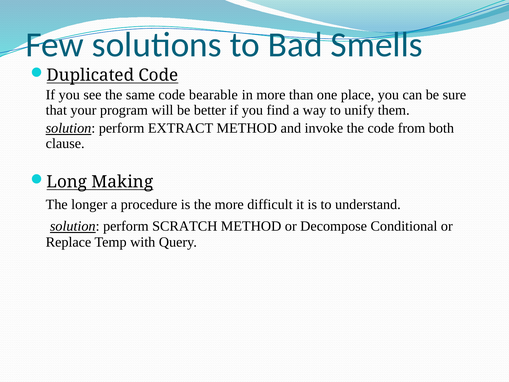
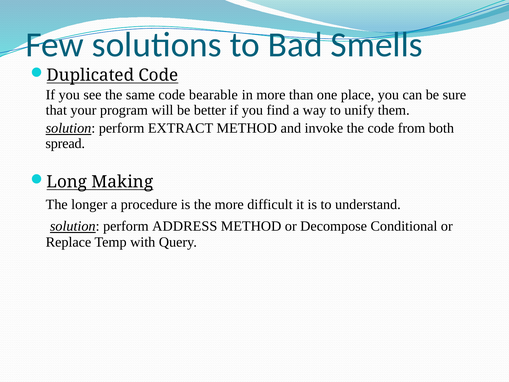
clause: clause -> spread (65, 144)
SCRATCH: SCRATCH -> ADDRESS (185, 226)
